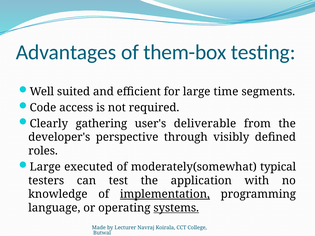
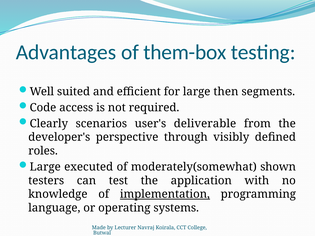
time: time -> then (226, 92)
gathering: gathering -> scenarios (101, 124)
typical: typical -> shown (278, 167)
systems underline: present -> none (176, 208)
